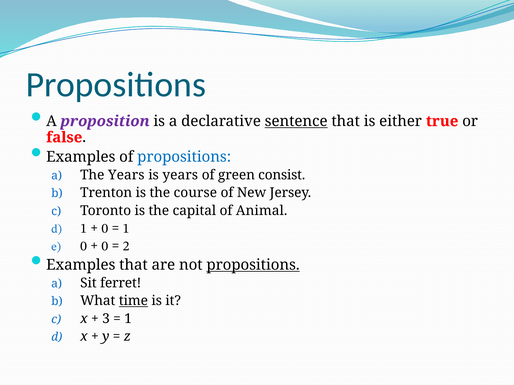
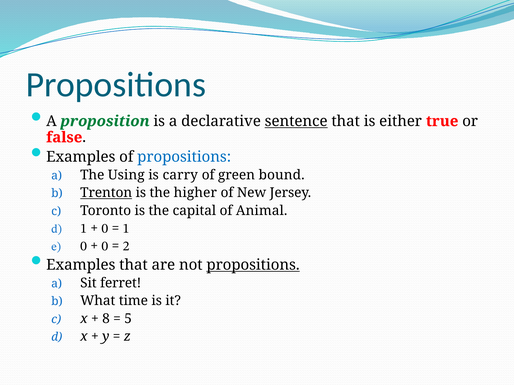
proposition colour: purple -> green (105, 121)
The Years: Years -> Using (126, 175)
is years: years -> carry (180, 175)
consist: consist -> bound (282, 175)
Trenton underline: none -> present (106, 193)
course: course -> higher (195, 193)
time underline: present -> none (133, 301)
3: 3 -> 8 (106, 319)
1: 1 -> 5 (128, 319)
